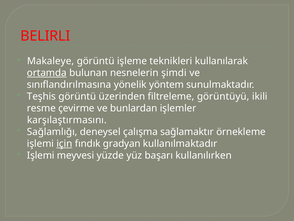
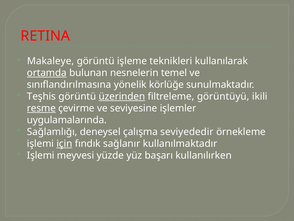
BELIRLI: BELIRLI -> RETINA (45, 36)
şimdi: şimdi -> temel (174, 73)
yöntem: yöntem -> körlüğe (166, 84)
üzerinden underline: none -> present (122, 96)
resme underline: none -> present (41, 108)
bunlardan: bunlardan -> seviyesine (134, 108)
karşılaştırmasını: karşılaştırmasını -> uygulamalarında (67, 120)
sağlamaktır: sağlamaktır -> seviyededir (187, 132)
gradyan: gradyan -> sağlanır (122, 143)
